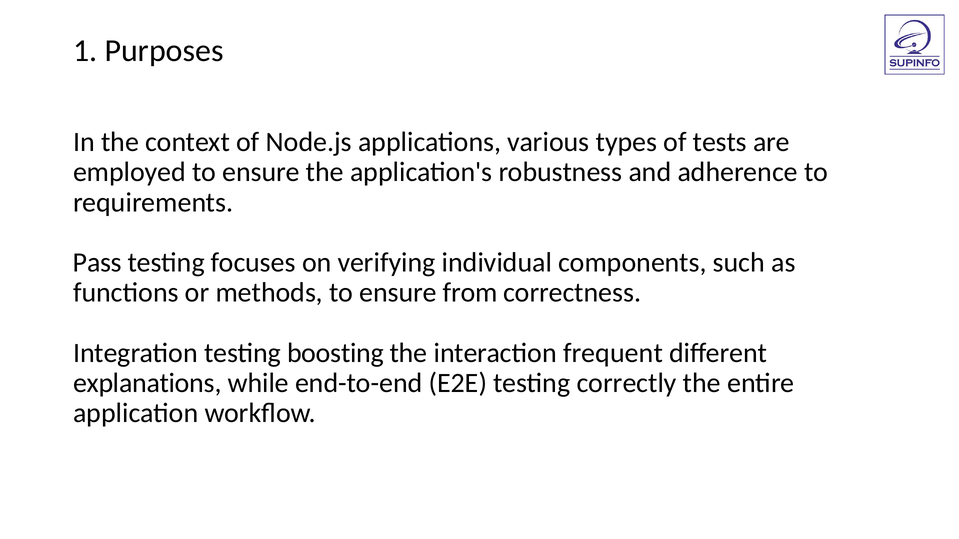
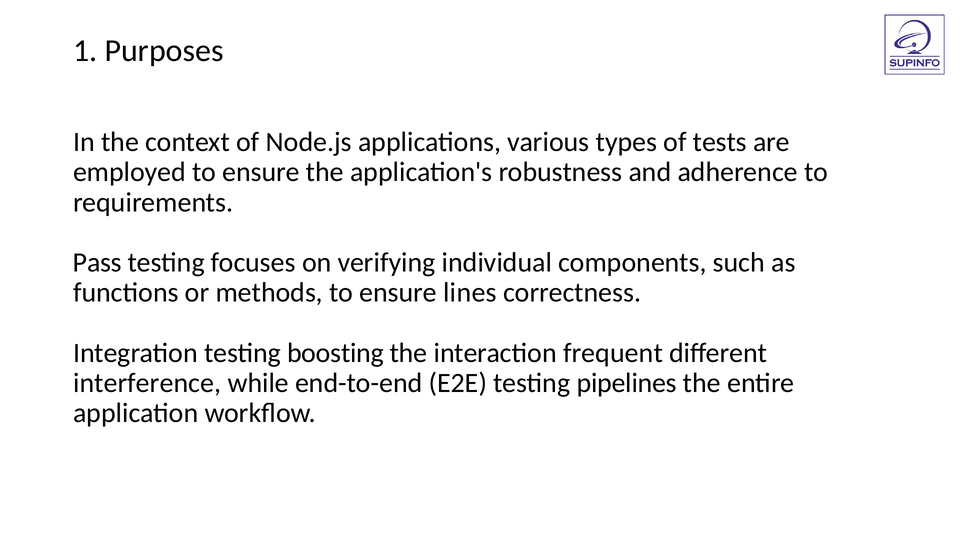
from: from -> lines (470, 293)
explanations: explanations -> interference (147, 383)
correctly: correctly -> pipelines (627, 383)
